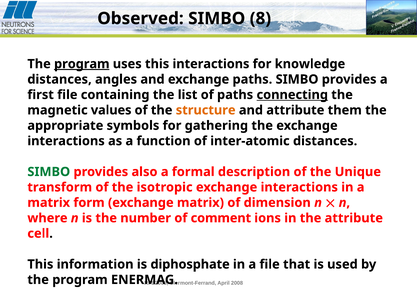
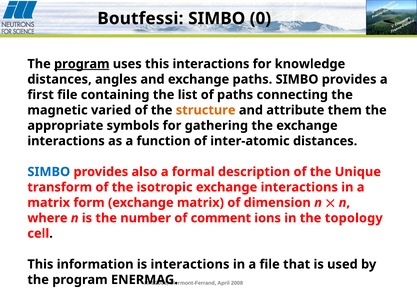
Observed: Observed -> Boutfessi (140, 18)
8: 8 -> 0 (260, 18)
connecting underline: present -> none (292, 95)
values: values -> varied (111, 110)
SIMBO colour: green -> blue (49, 172)
the attribute: attribute -> topology (354, 218)
is diphosphate: diphosphate -> interactions (190, 264)
